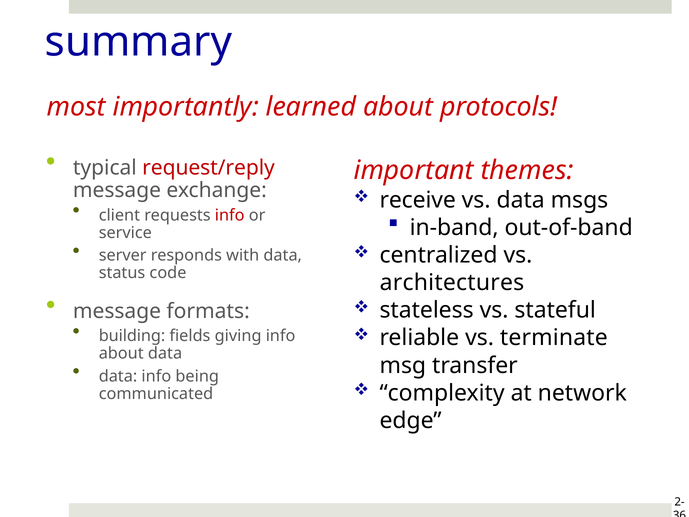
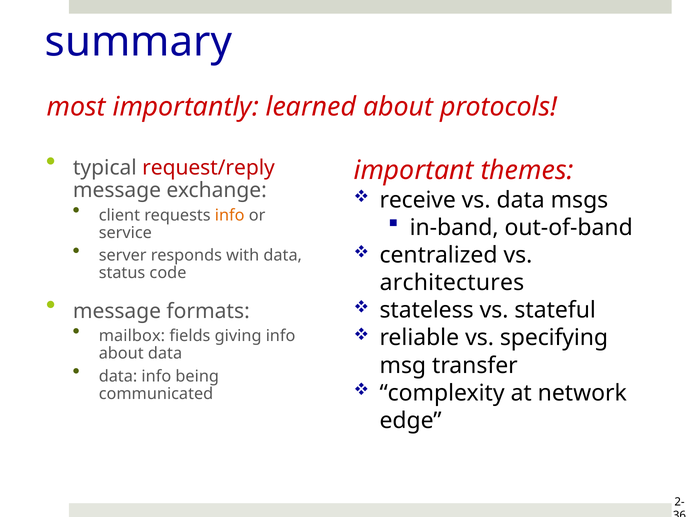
info colour: red -> orange (230, 215)
building: building -> mailbox (132, 336)
terminate: terminate -> specifying (554, 338)
